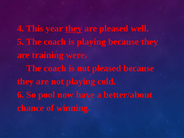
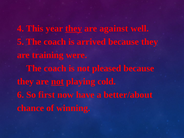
are pleased: pleased -> against (114, 29)
is playing: playing -> arrived (91, 42)
not underline: none -> present (57, 81)
pool: pool -> first (47, 95)
